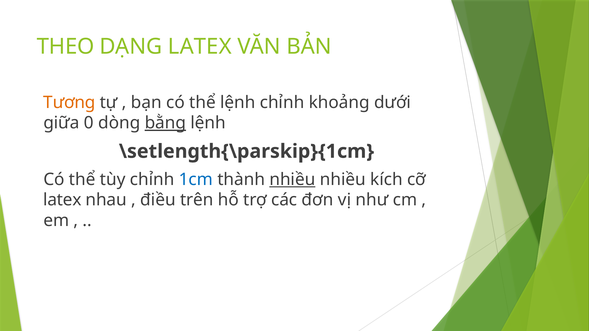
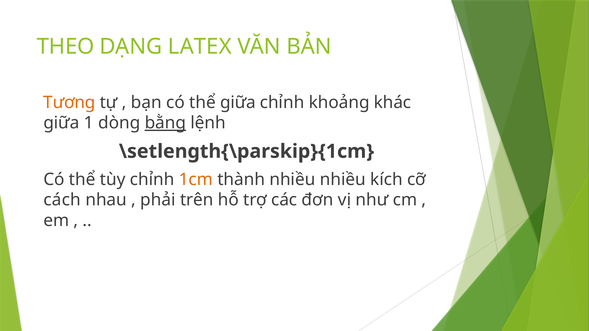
thể lệnh: lệnh -> giữa (238, 103)
dưới: dưới -> khác (393, 103)
0: 0 -> 1 (89, 123)
1cm colour: blue -> orange (196, 180)
nhiều underline: present -> none (292, 180)
latex: latex -> cách (62, 200)
điều: điều -> phải (158, 200)
